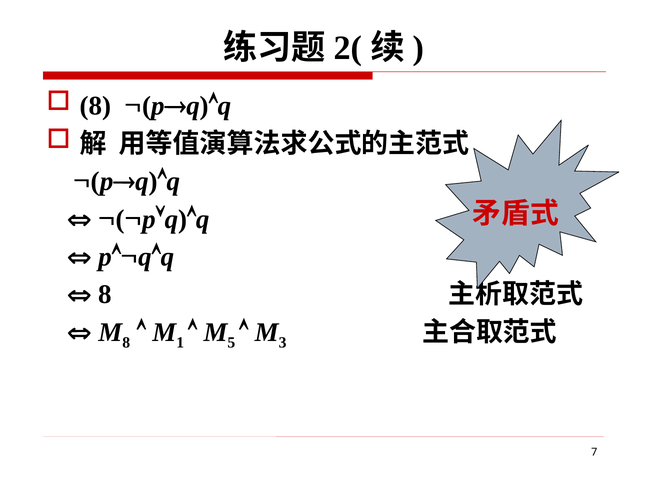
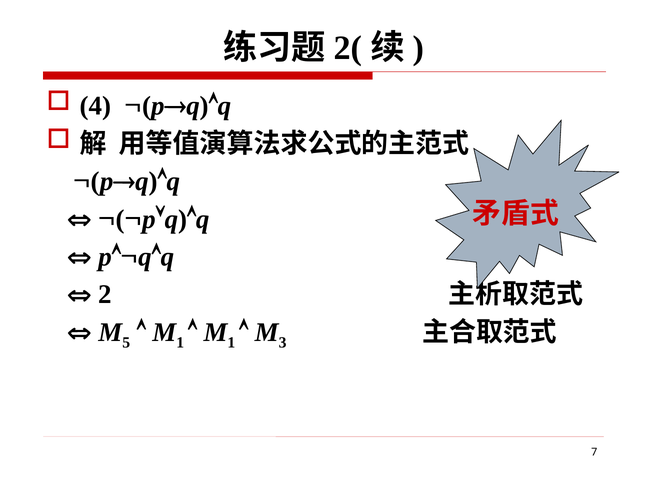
8: 8 -> 4 (96, 106)
8: 8 -> 2 (105, 295)
8: 8 -> 5 (126, 343)
5: 5 -> 1 (231, 343)
